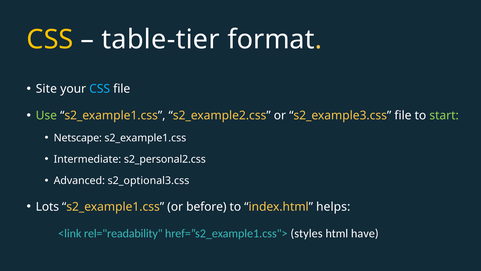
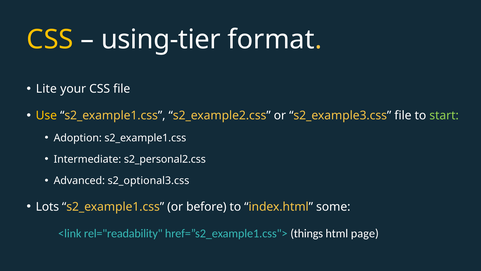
table-tier: table-tier -> using-tier (161, 39)
Site: Site -> Lite (46, 89)
CSS colour: light blue -> white (100, 89)
Use colour: light green -> yellow (46, 115)
Netscape: Netscape -> Adoption (78, 138)
helps: helps -> some (333, 206)
styles: styles -> things (307, 233)
have: have -> page (365, 233)
